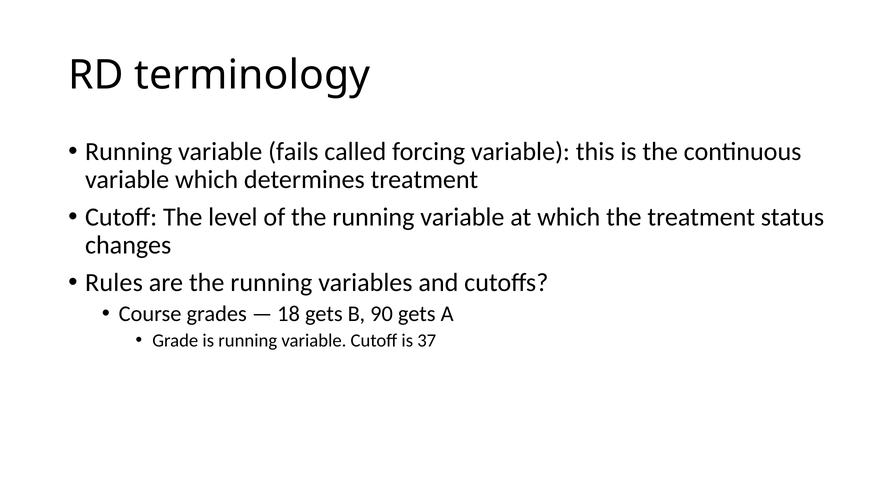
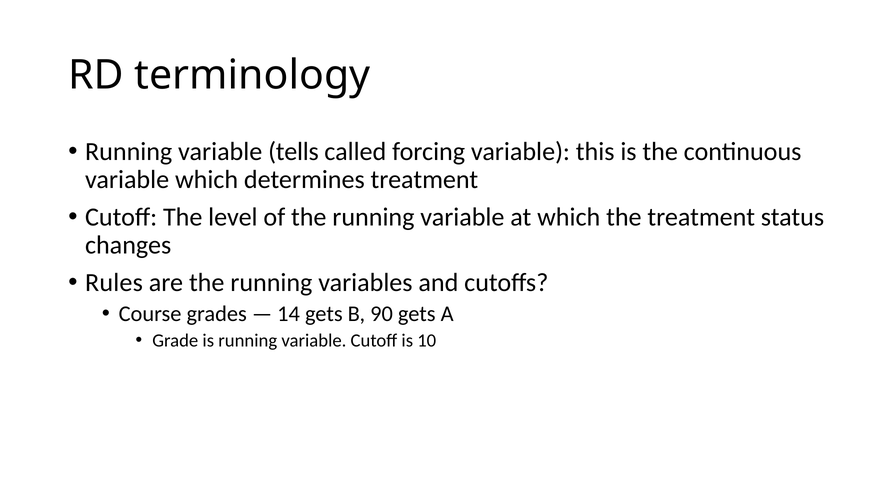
fails: fails -> tells (293, 151)
18: 18 -> 14 (289, 314)
37: 37 -> 10 (427, 341)
